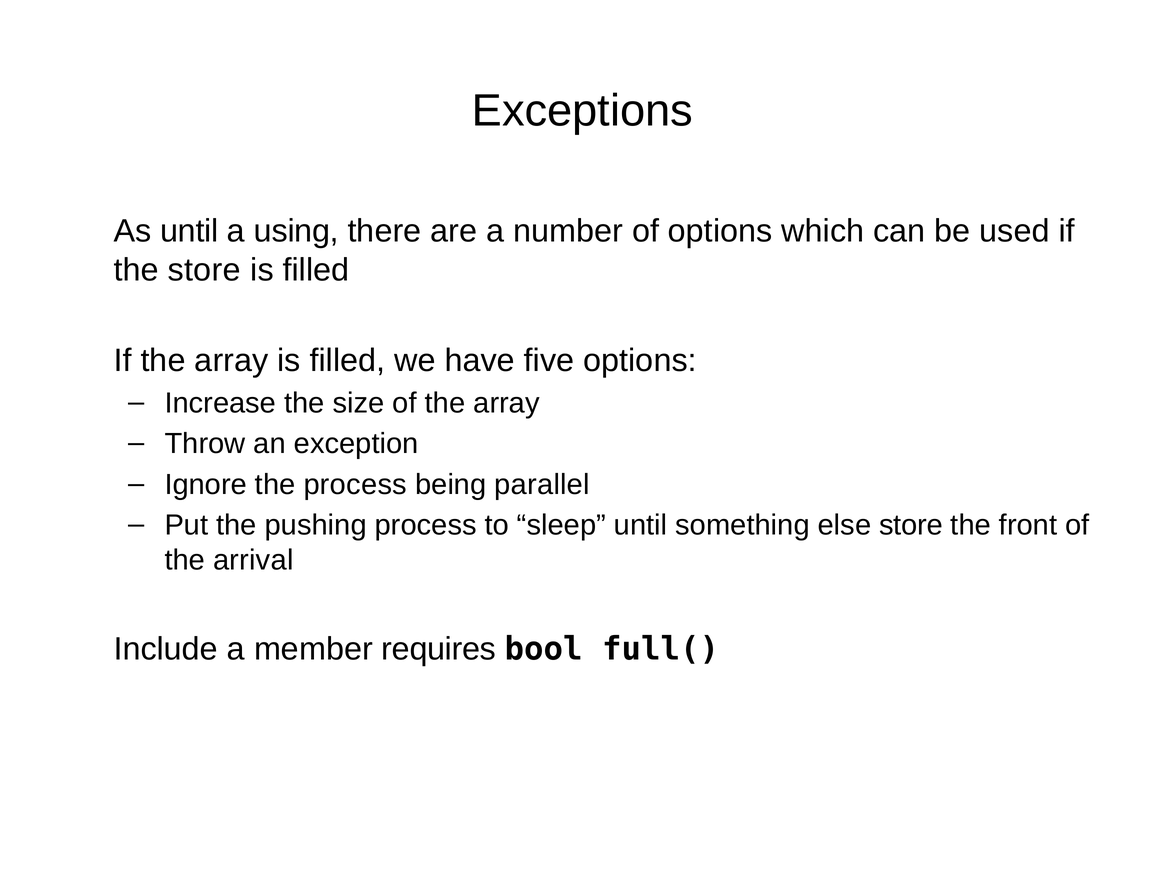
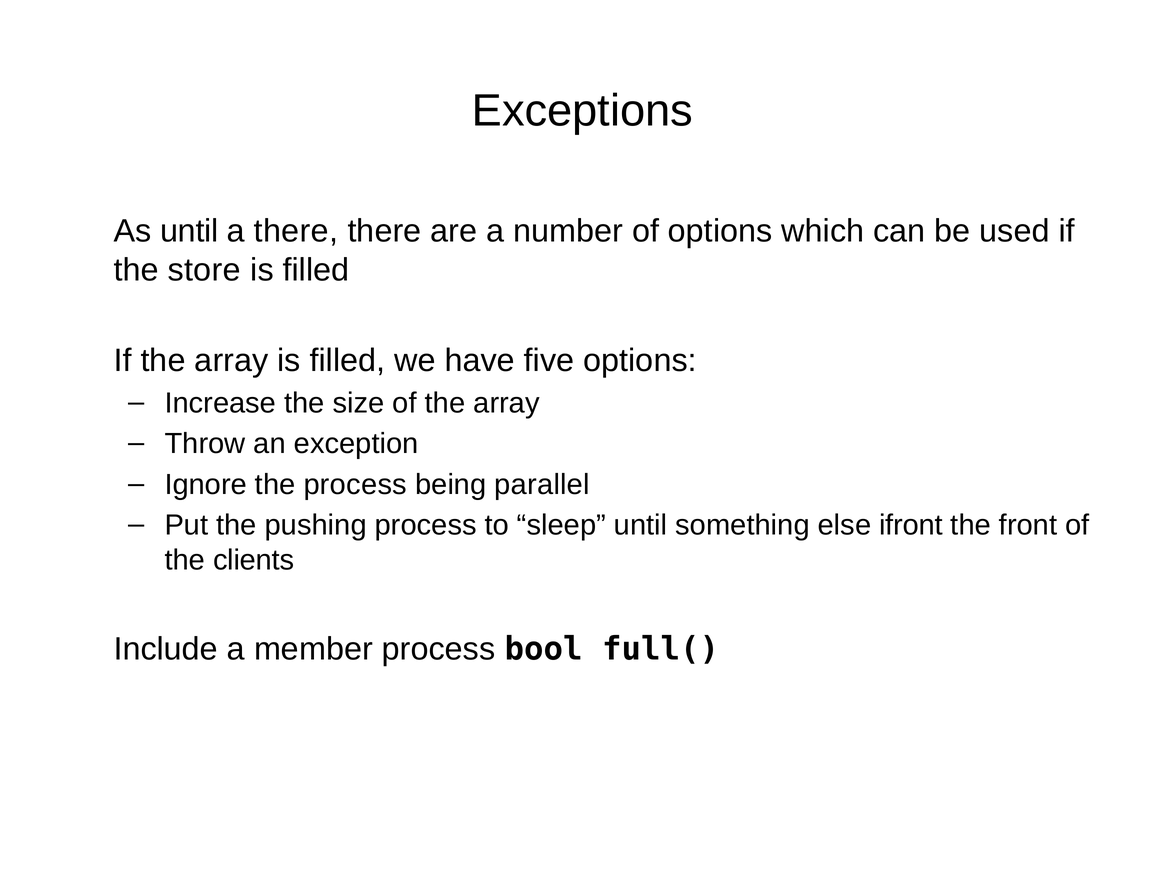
a using: using -> there (296, 231)
else store: store -> ifront (911, 526)
arrival: arrival -> clients (254, 561)
member requires: requires -> process (439, 650)
